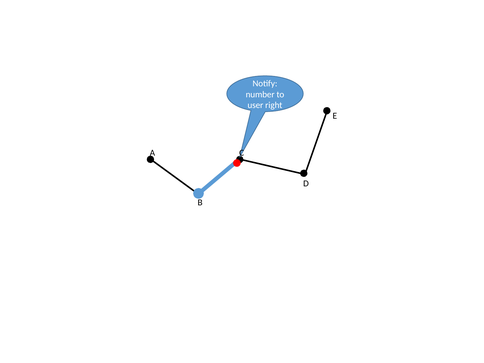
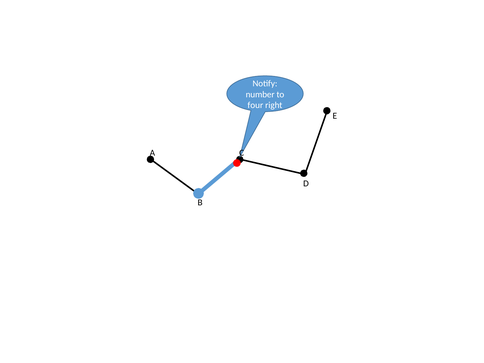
user: user -> four (255, 105)
